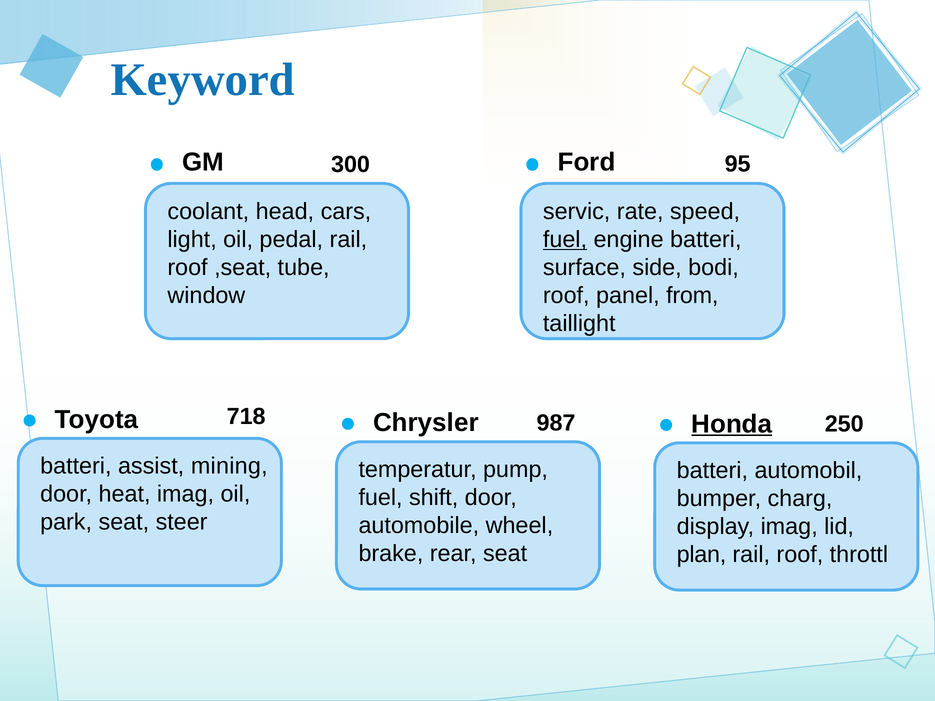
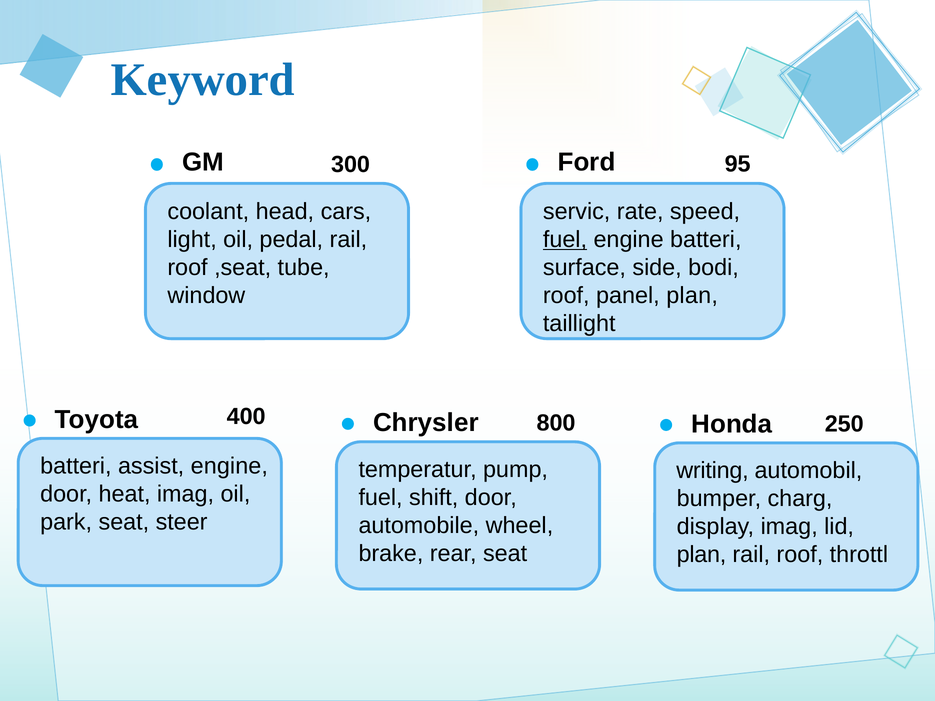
panel from: from -> plan (692, 296)
718: 718 -> 400 (246, 417)
987: 987 -> 800 (556, 423)
Honda underline: present -> none (732, 424)
assist mining: mining -> engine (229, 466)
batteri: batteri -> writing (712, 471)
